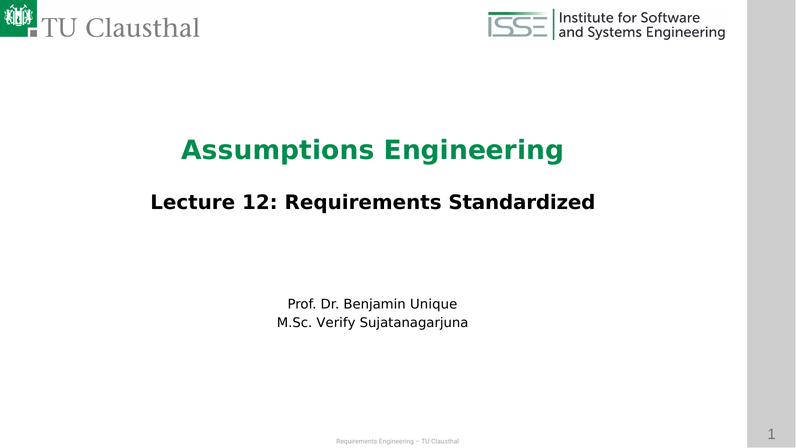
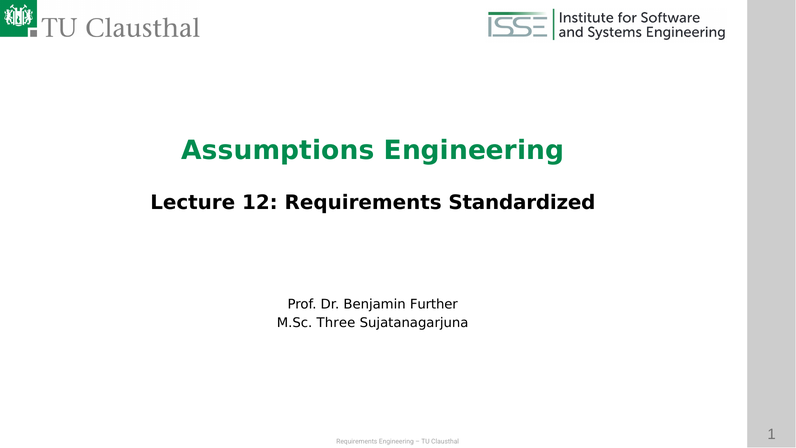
Unique: Unique -> Further (434, 304)
Verify: Verify -> Three (336, 323)
